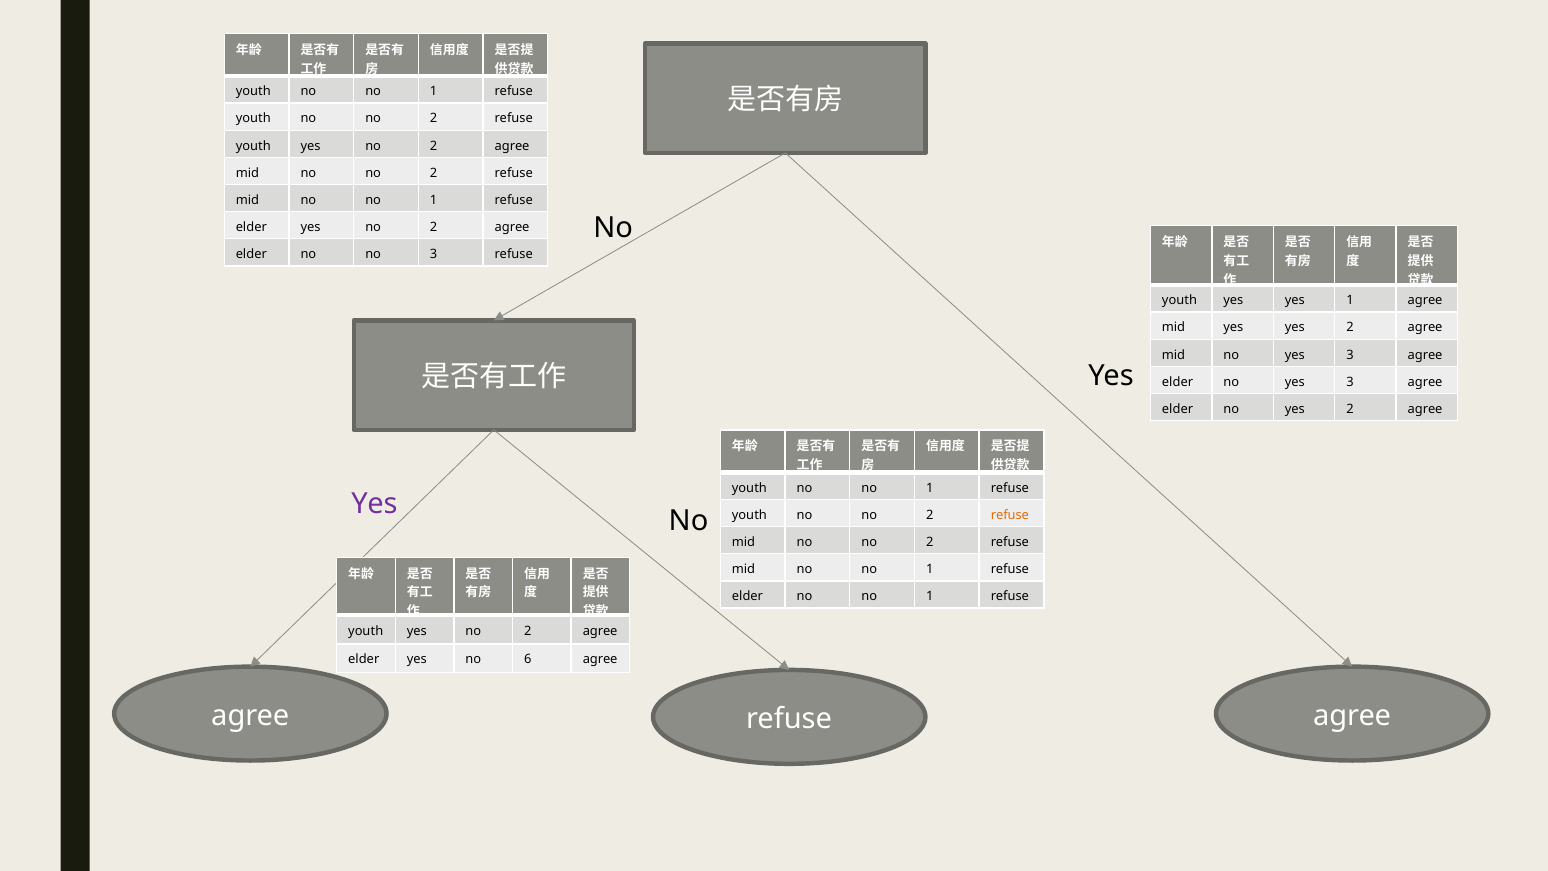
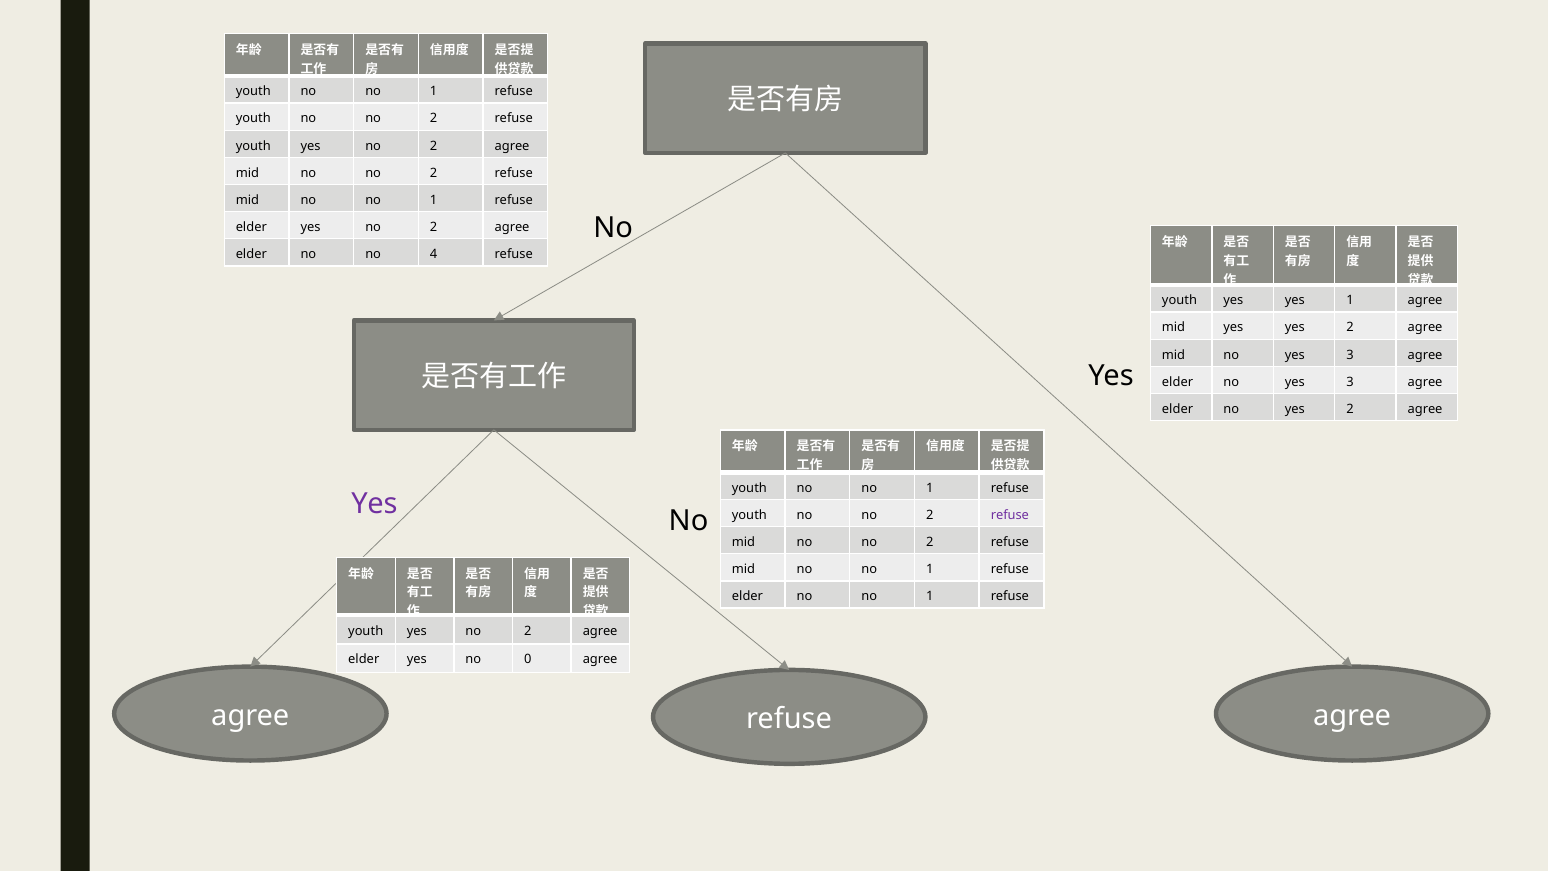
no 3: 3 -> 4 (434, 254)
refuse colour: orange -> purple (1010, 515)
6: 6 -> 0 (528, 659)
